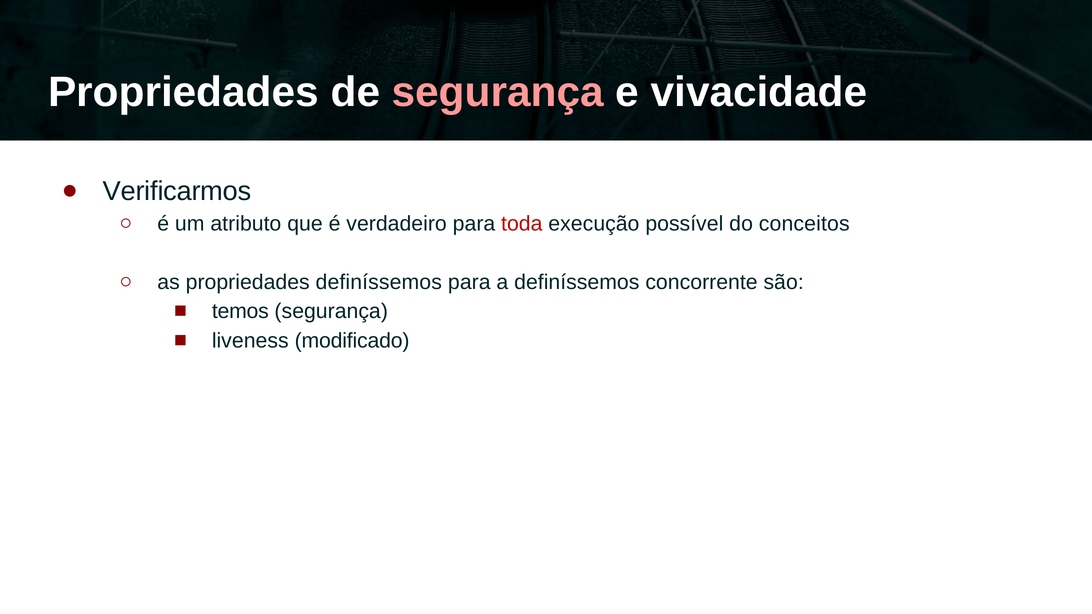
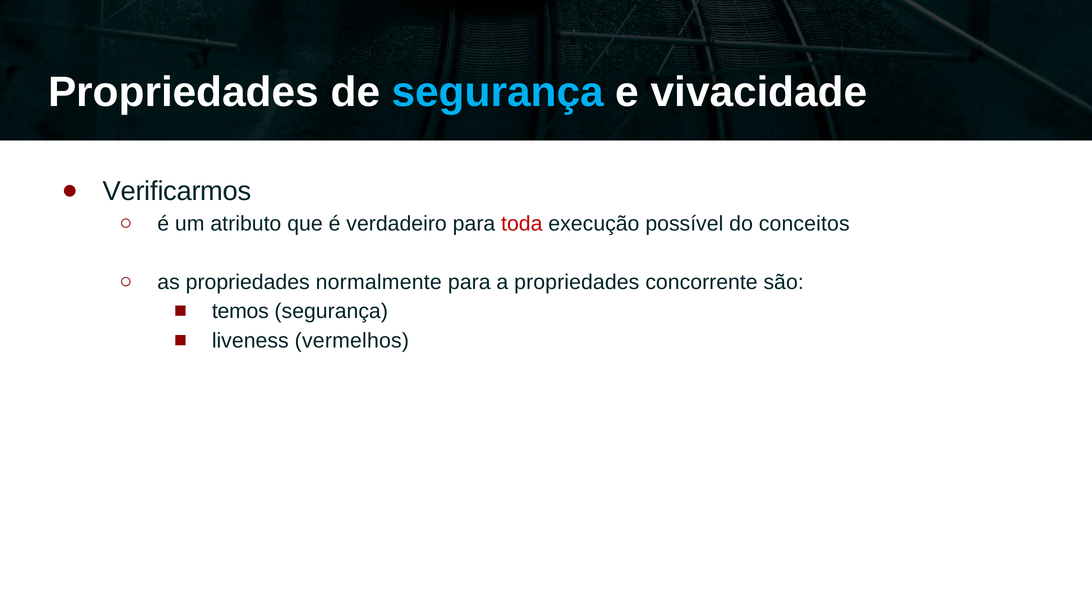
segurança colour: pink -> light blue (498, 93)
propriedades definíssemos: definíssemos -> normalmente (379, 282)
a definíssemos: definíssemos -> propriedades (577, 282)
modificado: modificado -> vermelhos (352, 341)
